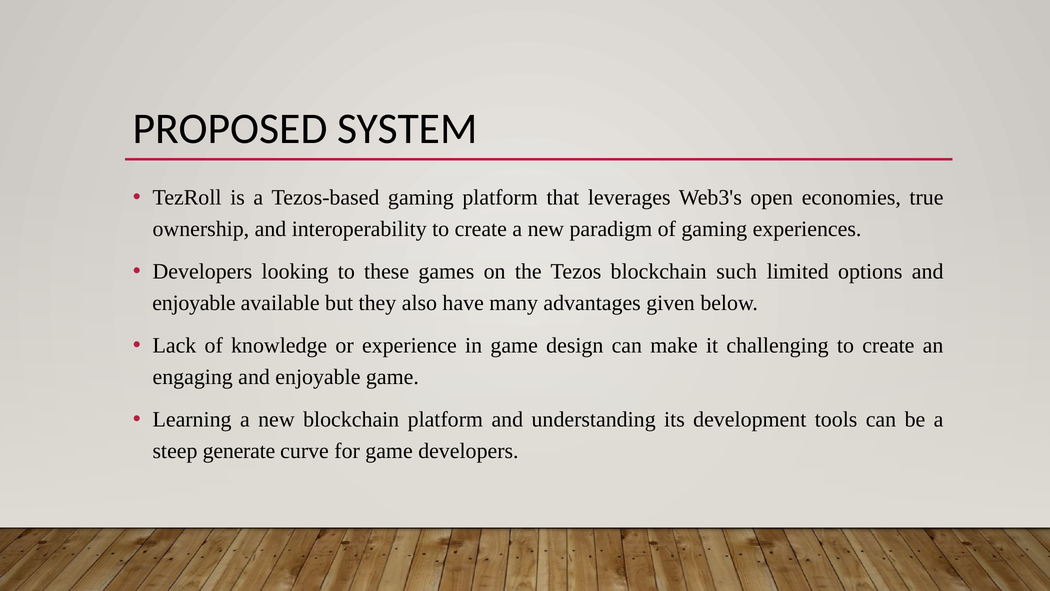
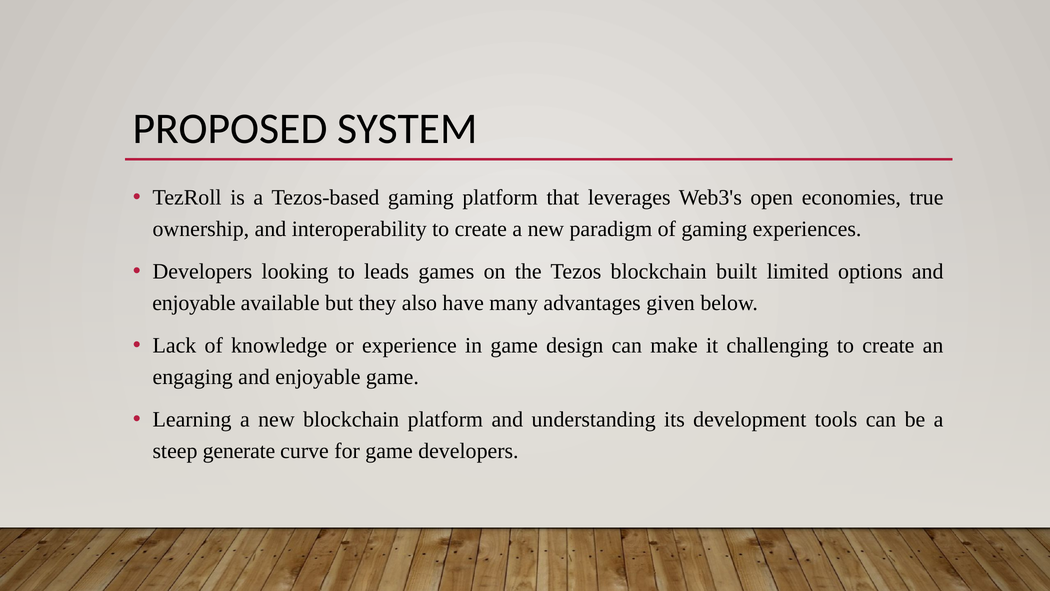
these: these -> leads (387, 271)
such: such -> built (737, 271)
